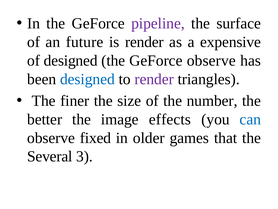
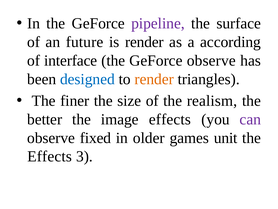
expensive: expensive -> according (231, 42)
of designed: designed -> interface (71, 60)
render colour: purple -> orange (154, 79)
number: number -> realism (212, 101)
can colour: blue -> purple (250, 119)
that: that -> unit (226, 138)
Several: Several -> Effects (50, 156)
